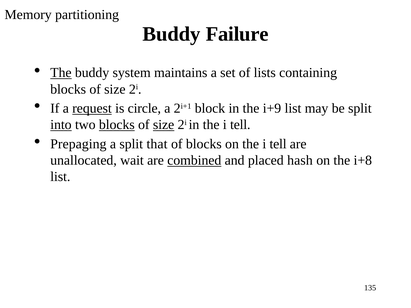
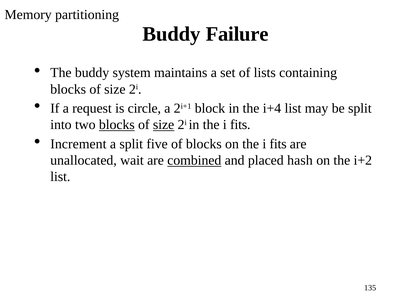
The underline: present -> none (61, 73)
request underline: present -> none (92, 108)
i+9: i+9 -> i+4 (272, 108)
into underline: present -> none (61, 125)
in the i tell: tell -> fits (240, 125)
Prepaging: Prepaging -> Increment (78, 144)
that: that -> five (157, 144)
on the i tell: tell -> fits (278, 144)
i+8: i+8 -> i+2 (363, 161)
